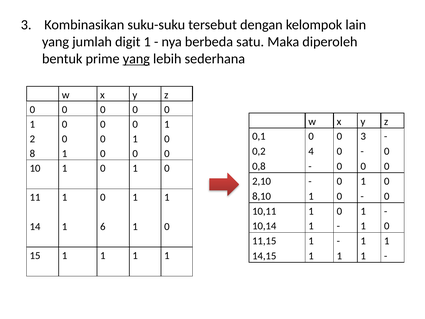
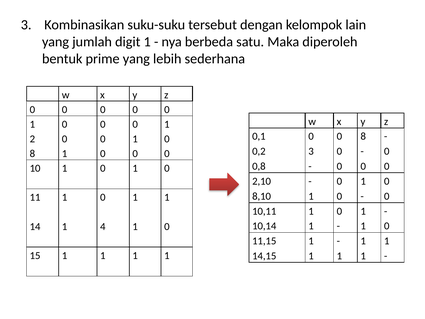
yang underline: present -> none (136, 59)
0 0 3: 3 -> 8 (363, 136)
0,2 4: 4 -> 3 (311, 151)
6: 6 -> 4 (103, 226)
